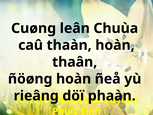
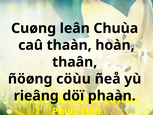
ñöøng hoàn: hoàn -> cöùu (73, 79)
